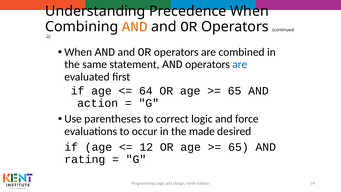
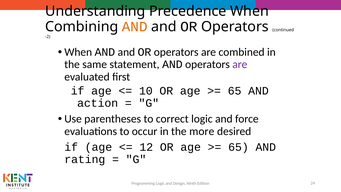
are colour: blue -> purple (240, 64)
64: 64 -> 10 (146, 91)
made: made -> more (202, 131)
